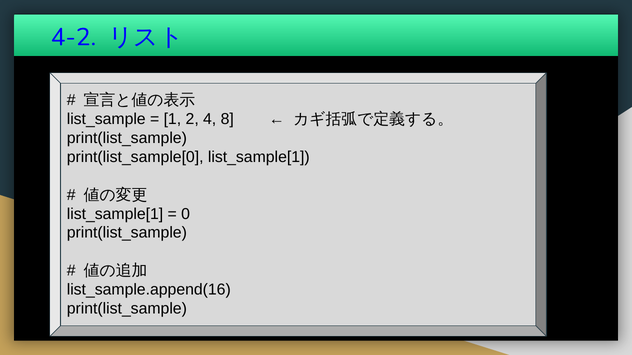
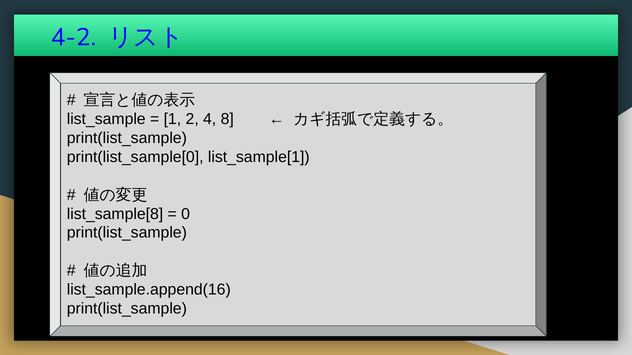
list_sample[1: list_sample[1 -> list_sample[8 (115, 214)
